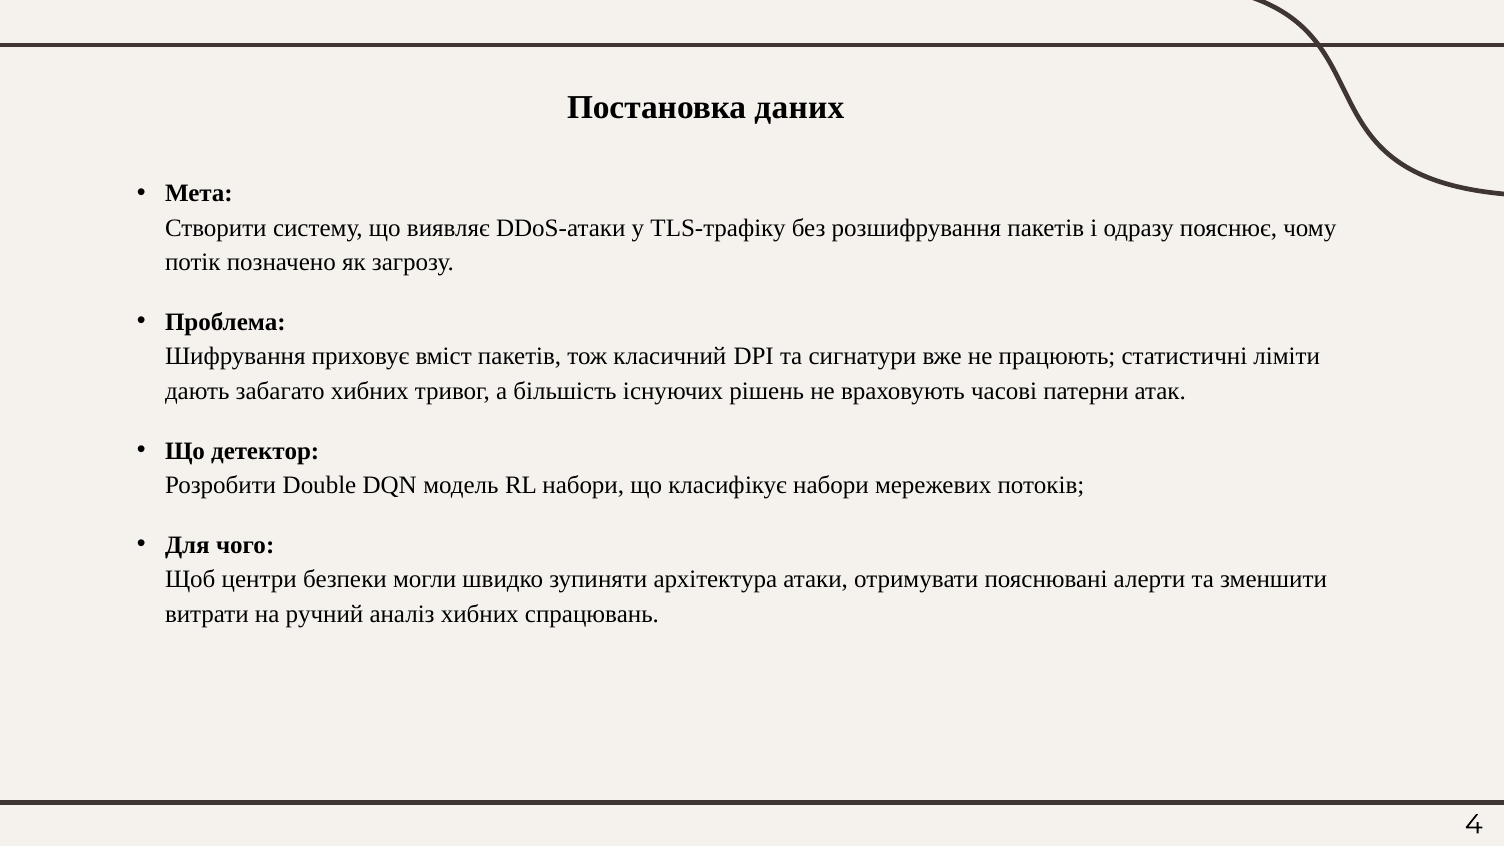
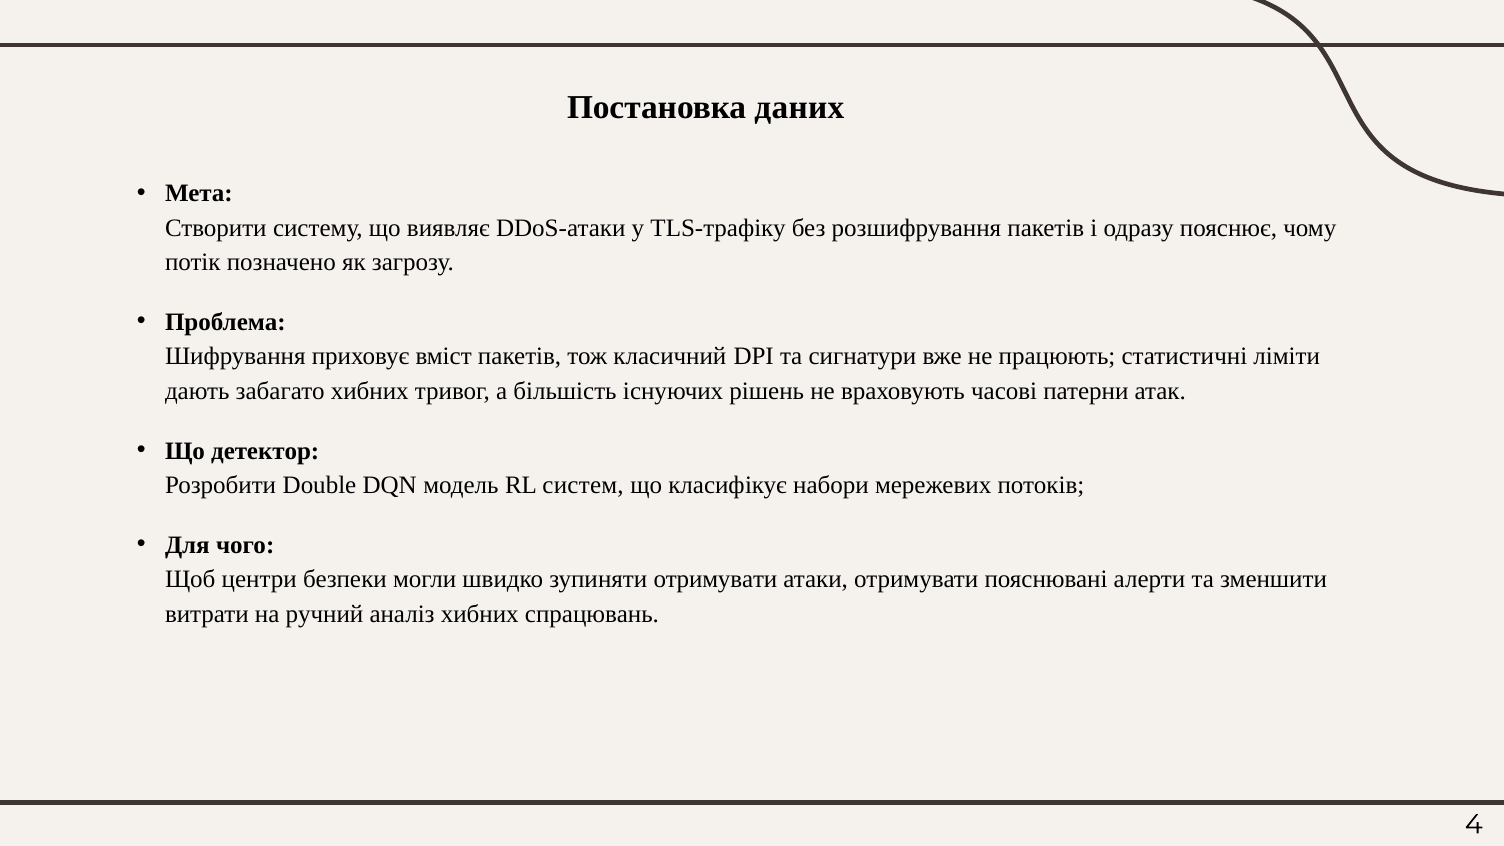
RL набори: набори -> систем (583, 485)
зупиняти архітектура: архітектура -> отримувати (715, 580)
